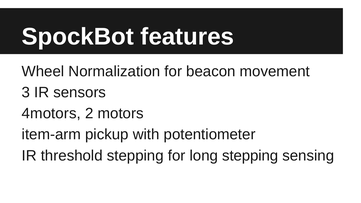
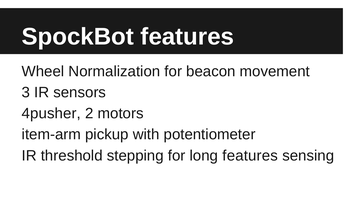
4motors: 4motors -> 4pusher (51, 113)
long stepping: stepping -> features (250, 156)
